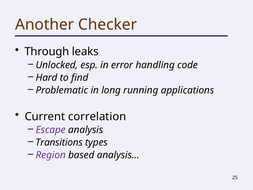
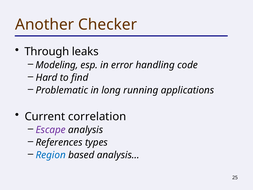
Unlocked: Unlocked -> Modeling (57, 65)
Transitions: Transitions -> References (59, 142)
Region colour: purple -> blue (51, 155)
